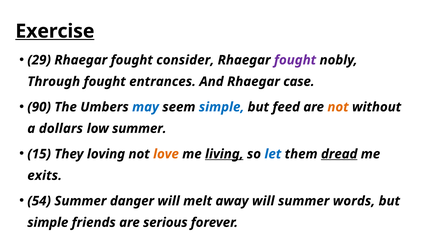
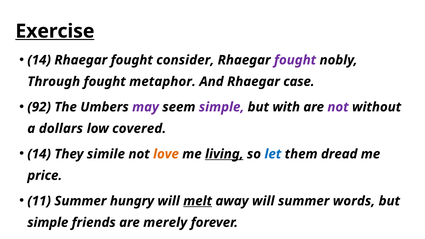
29: 29 -> 14 (39, 60)
entrances: entrances -> metaphor (163, 82)
90: 90 -> 92 (39, 107)
may colour: blue -> purple (146, 107)
simple colour: blue -> purple (222, 107)
feed: feed -> with (286, 107)
not colour: orange -> purple (338, 107)
low summer: summer -> covered (139, 129)
15: 15 -> 14 (39, 154)
loving: loving -> simile (106, 154)
dread underline: present -> none (339, 154)
exits: exits -> price (45, 176)
54: 54 -> 11 (39, 201)
danger: danger -> hungry (132, 201)
melt underline: none -> present (198, 201)
serious: serious -> merely (165, 223)
